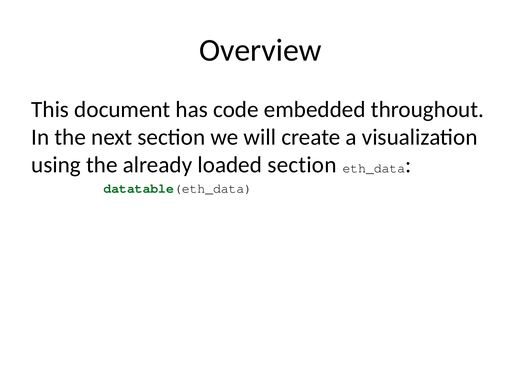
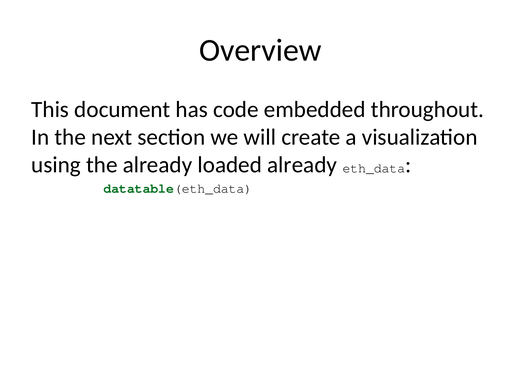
loaded section: section -> already (302, 165)
